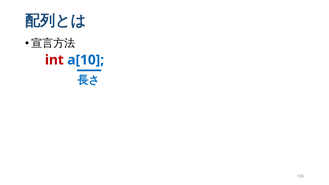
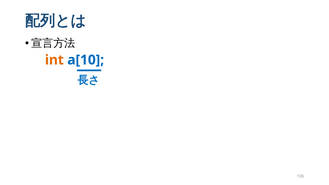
int colour: red -> orange (54, 60)
